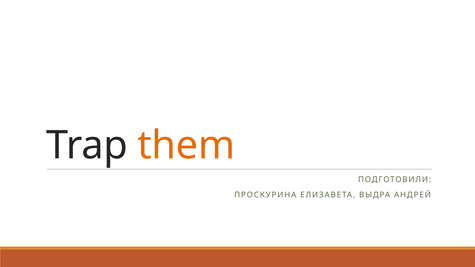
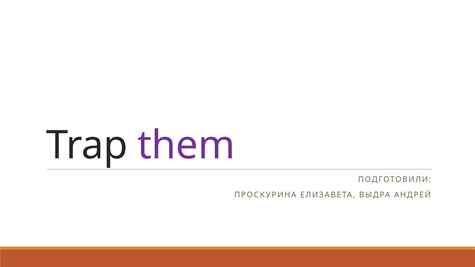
them colour: orange -> purple (186, 146)
